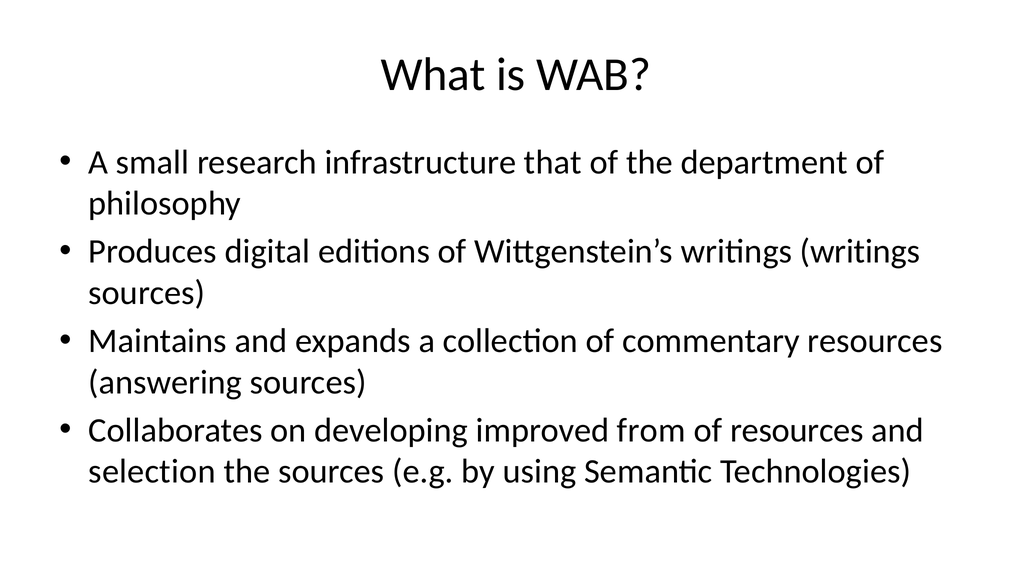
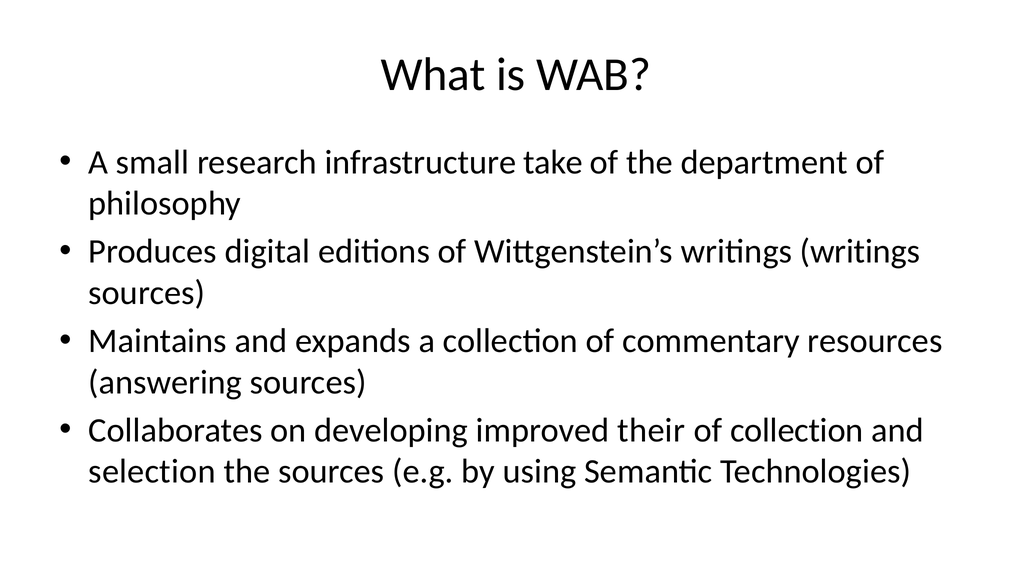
that: that -> take (553, 162)
from: from -> their (651, 431)
of resources: resources -> collection (797, 431)
